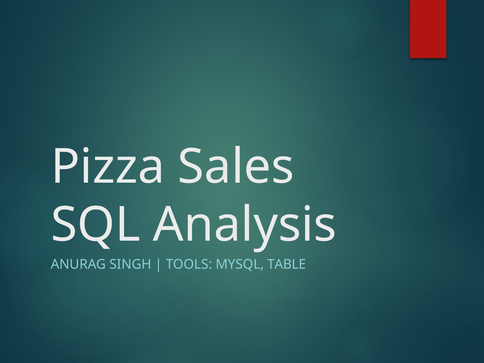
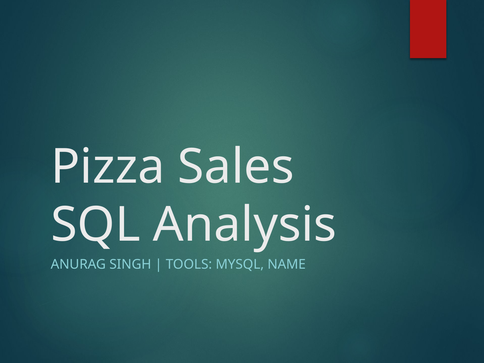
TABLE: TABLE -> NAME (287, 264)
